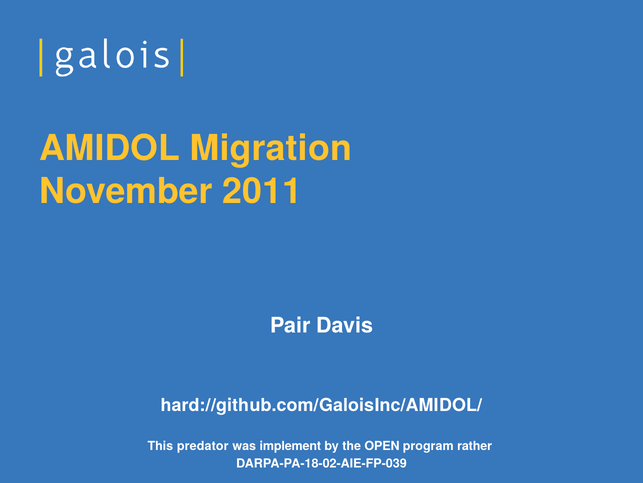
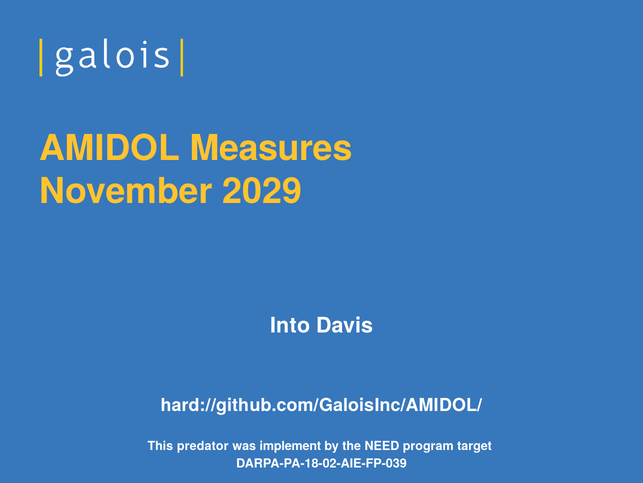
Migration: Migration -> Measures (271, 148)
2011: 2011 -> 2029 (262, 191)
Pair: Pair -> Into (290, 325)
OPEN: OPEN -> NEED (382, 445)
rather: rather -> target (475, 445)
